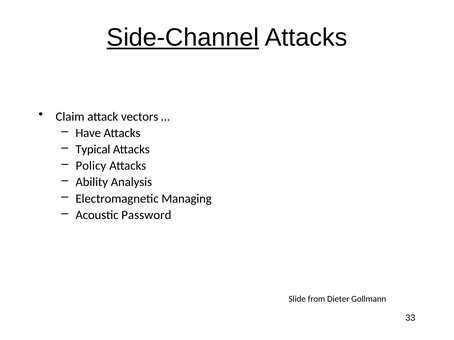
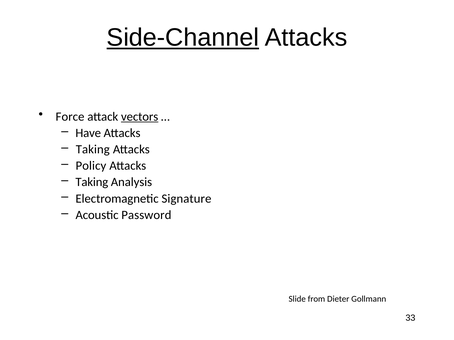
Claim: Claim -> Force (70, 117)
vectors underline: none -> present (140, 117)
Typical: Typical -> Taking (93, 150)
Ability: Ability -> Taking (92, 182)
Managing: Managing -> Signature (186, 199)
